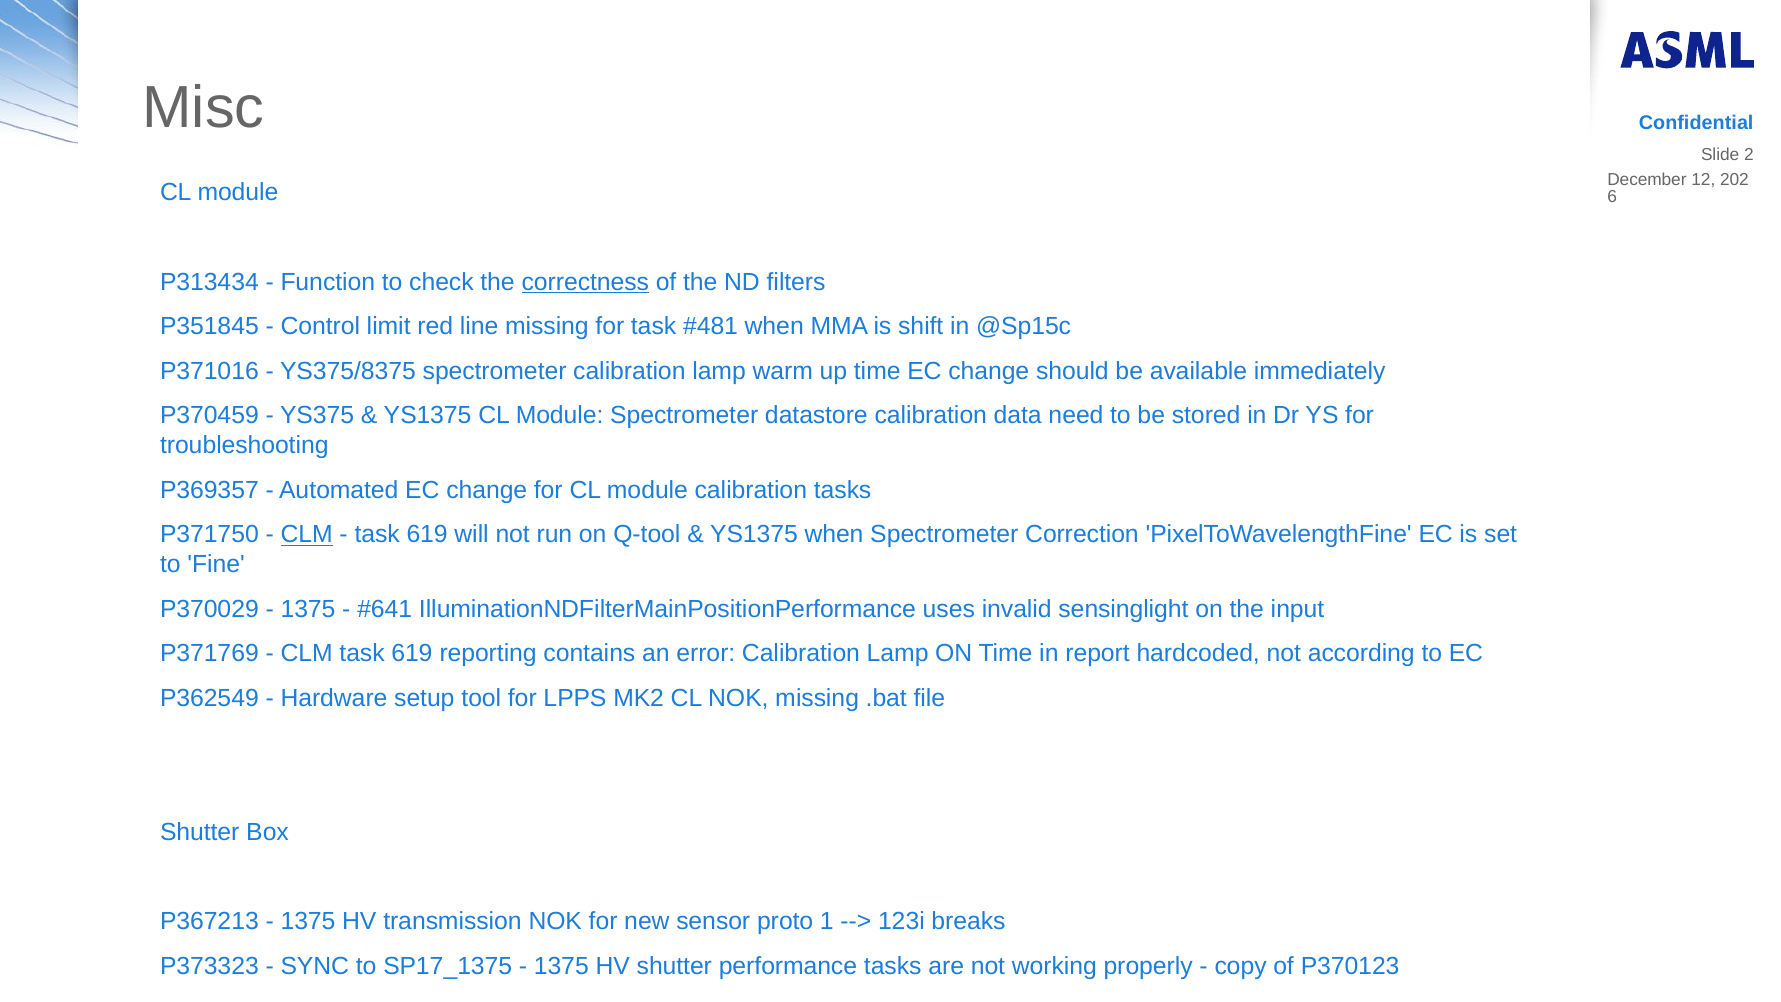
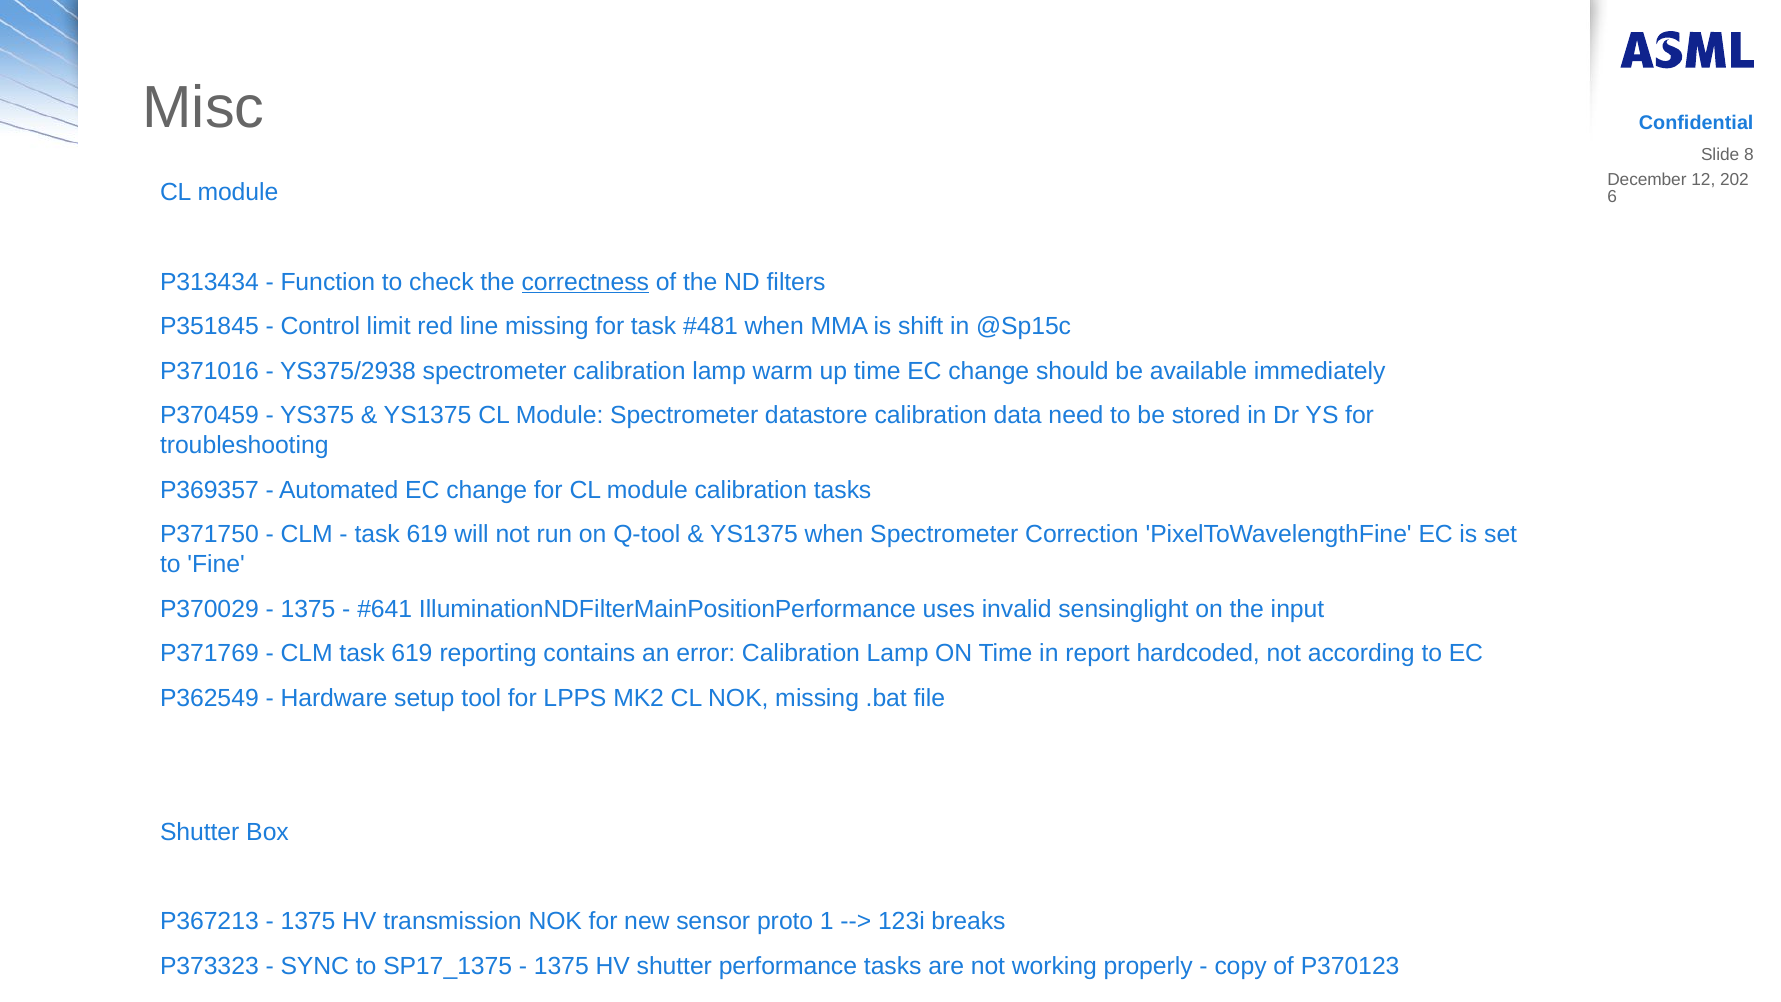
2: 2 -> 8 (1749, 155)
YS375/8375: YS375/8375 -> YS375/2938 (348, 371)
CLM underline: present -> none (307, 535)
